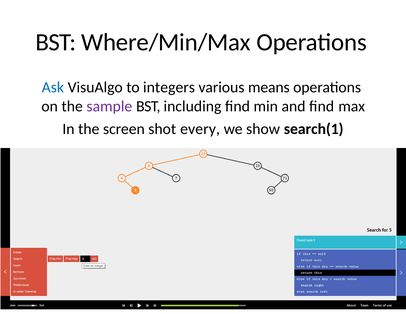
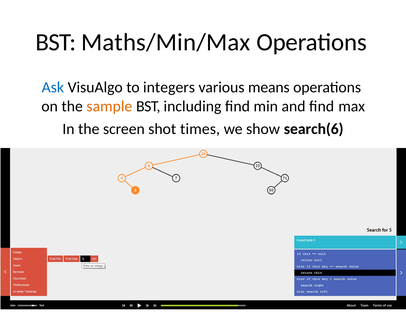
Where/Min/Max: Where/Min/Max -> Maths/Min/Max (166, 42)
sample colour: purple -> orange (109, 106)
every: every -> times (200, 129)
search(1: search(1 -> search(6 (314, 129)
